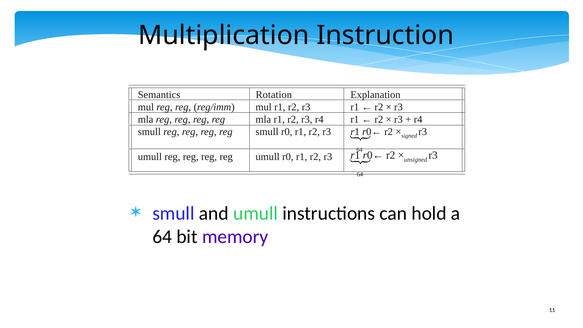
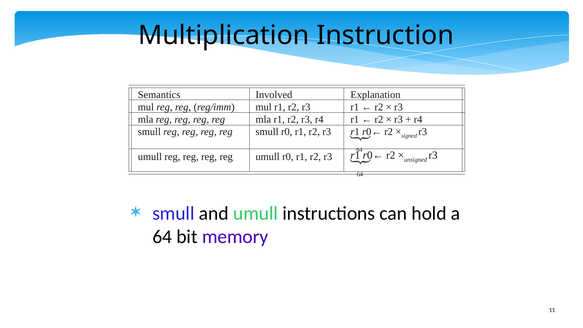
Rotation: Rotation -> Involved (274, 95)
